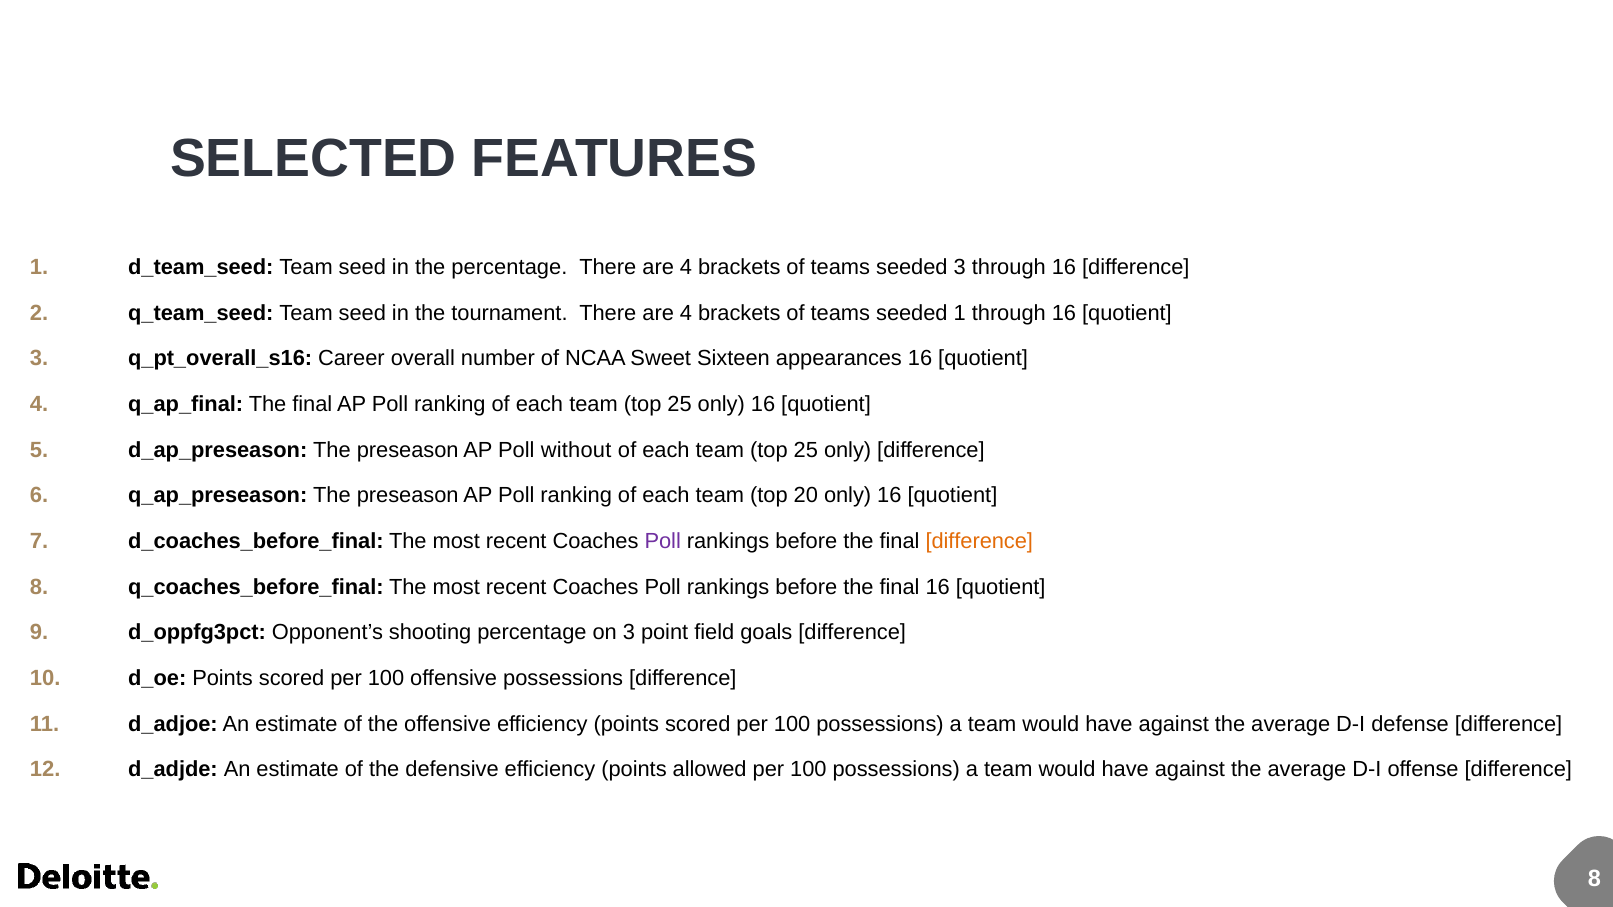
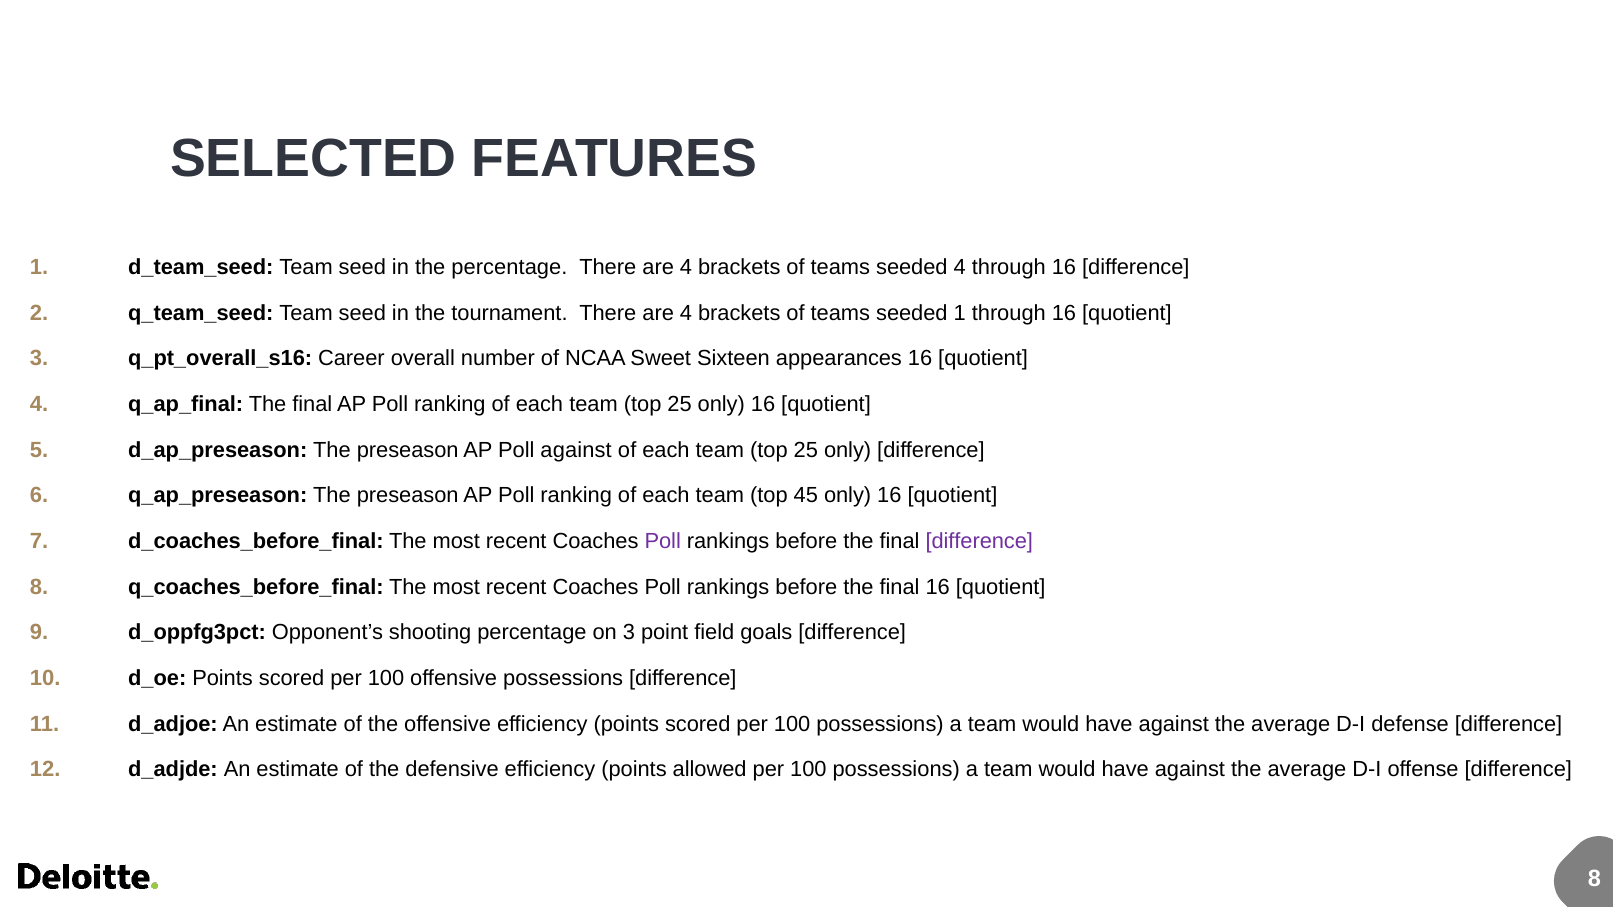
seeded 3: 3 -> 4 (960, 268)
Poll without: without -> against (576, 450)
20: 20 -> 45 (806, 496)
difference colour: orange -> purple (979, 542)
